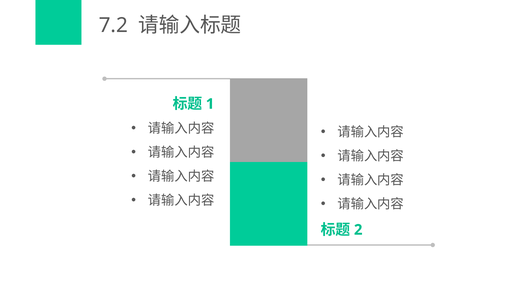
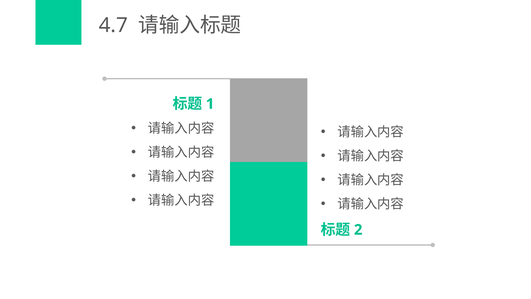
7.2: 7.2 -> 4.7 (113, 25)
